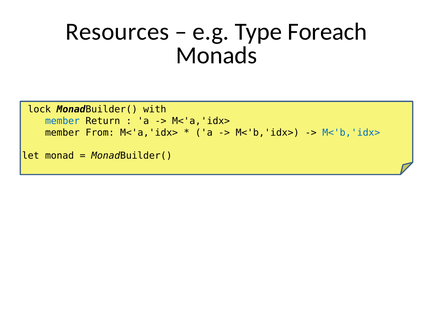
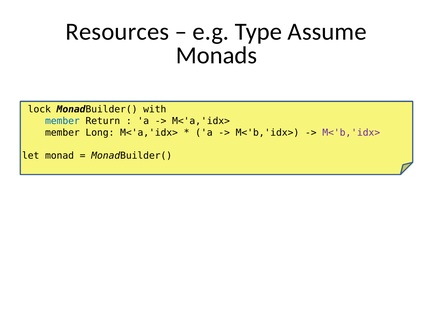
Foreach: Foreach -> Assume (327, 32)
From: From -> Long (100, 133)
M<'b,'idx> colour: blue -> purple (351, 133)
